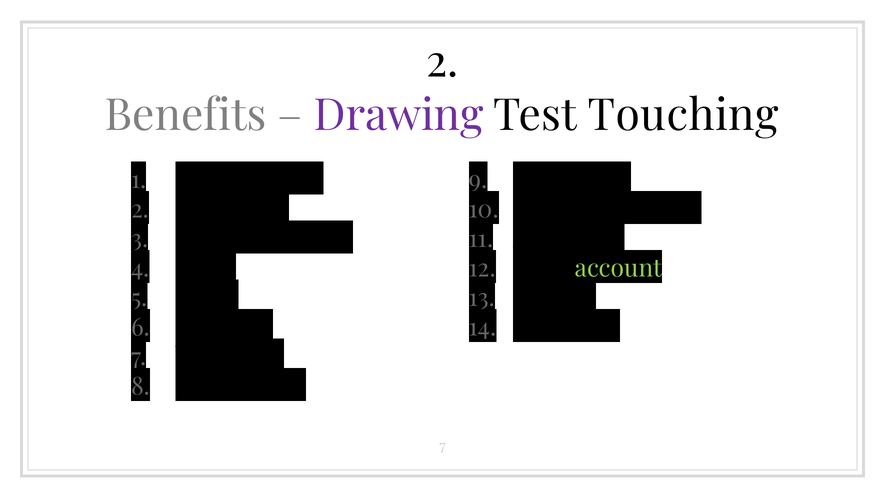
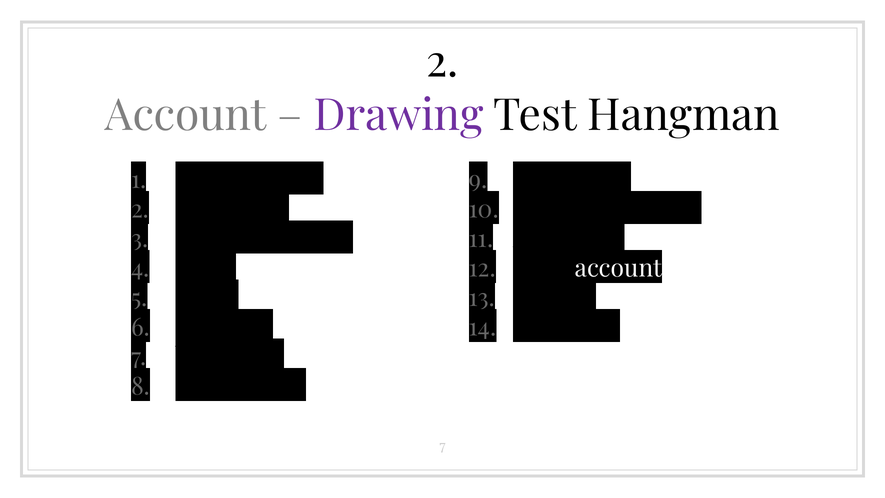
Benefits: Benefits -> Account (186, 115)
Touching: Touching -> Hangman (683, 115)
account colour: light green -> white (618, 268)
